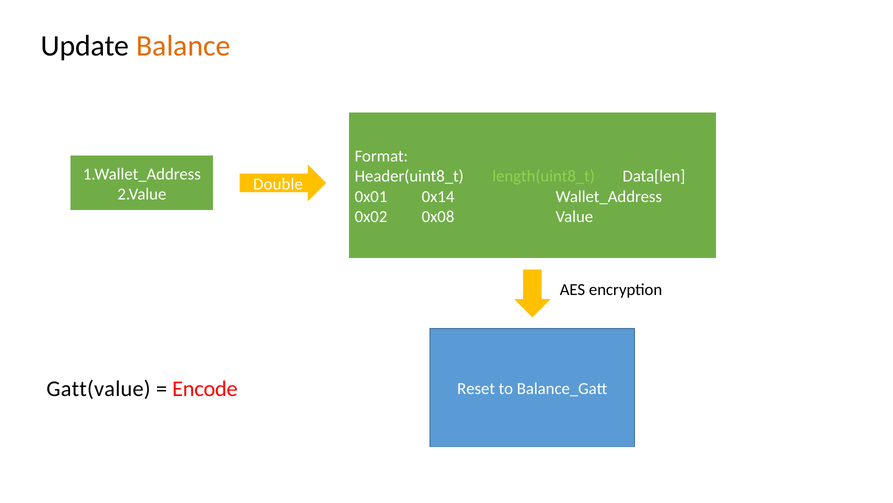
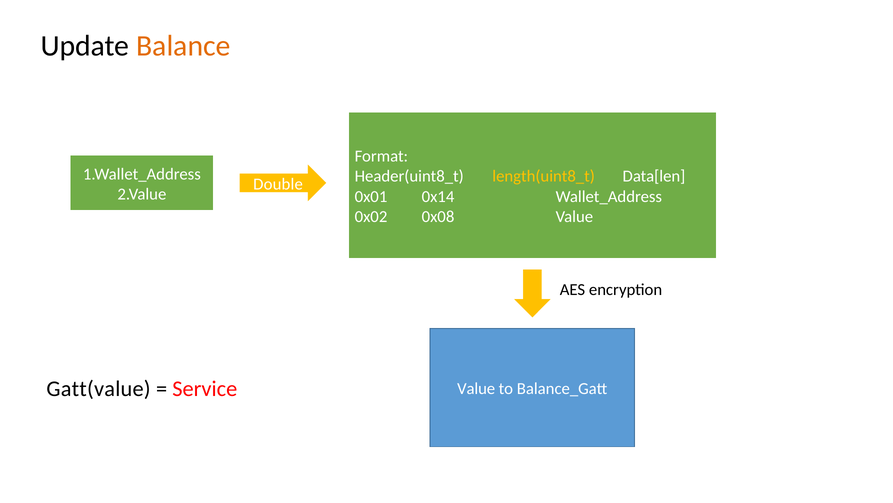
length(uint8_t colour: light green -> yellow (544, 176)
Encode: Encode -> Service (205, 388)
Reset: Reset -> Value (476, 388)
